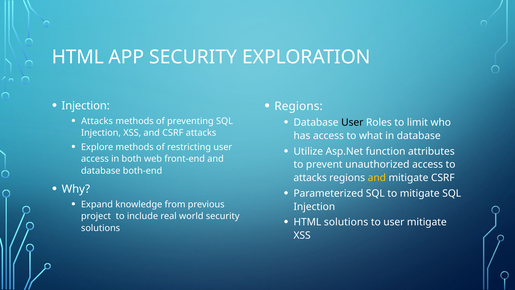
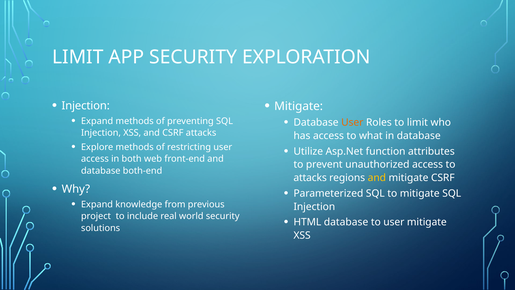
HTML: HTML -> LIMIT (78, 57)
Regions: Regions -> Mitigate (299, 106)
Attacks: Attacks -> Expand (97, 121)
User colour: black -> orange (352, 122)
HTML solutions: solutions -> database (346, 222)
